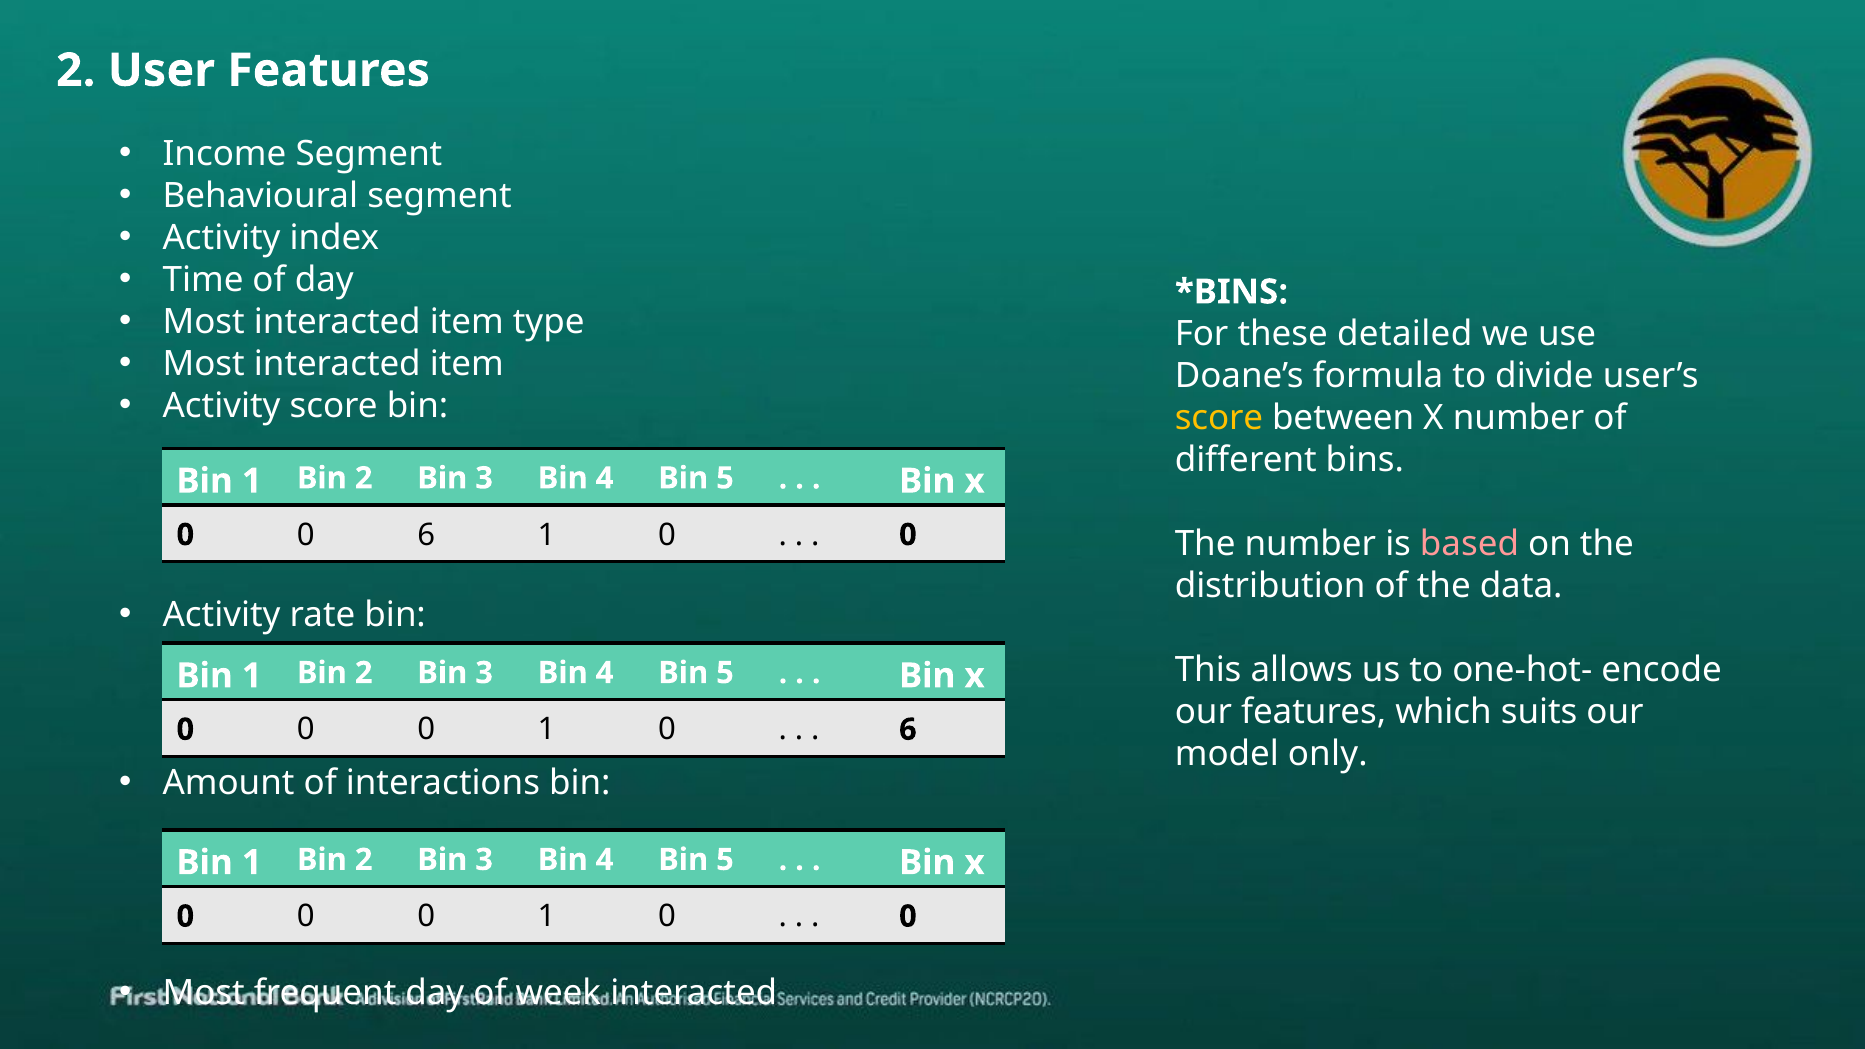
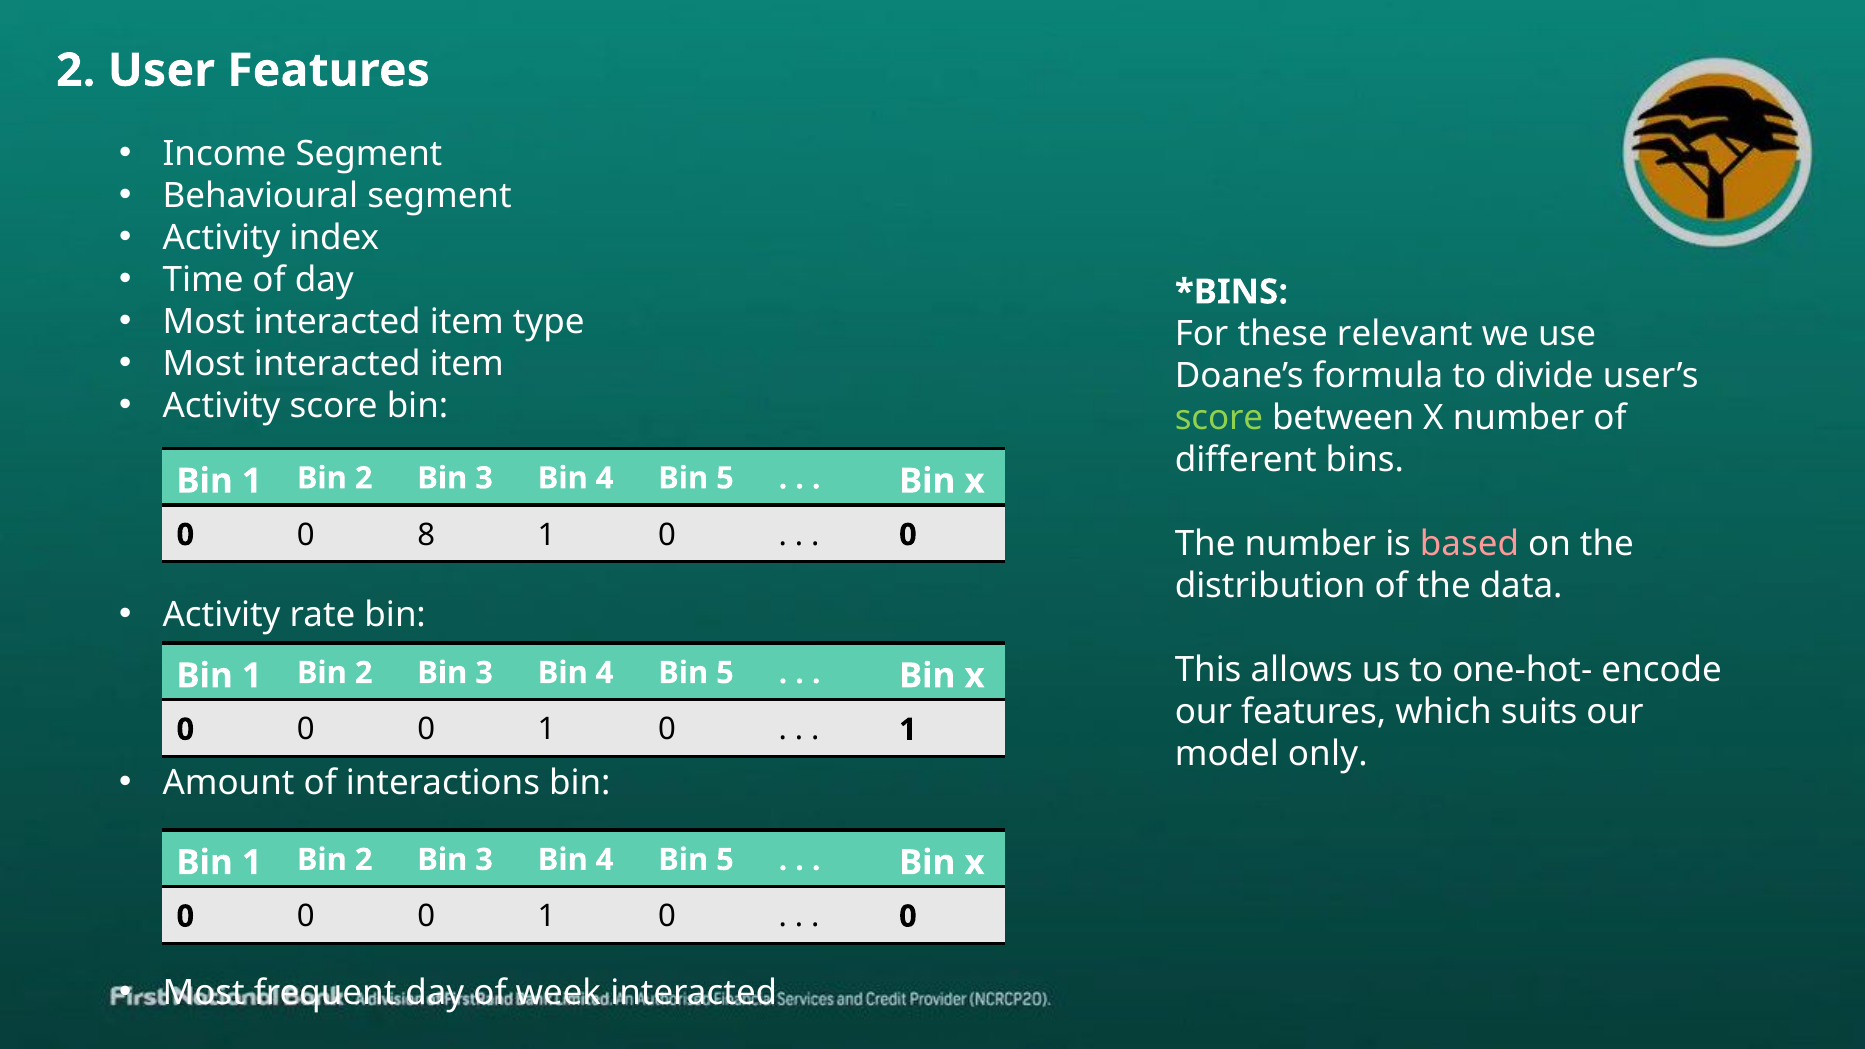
detailed: detailed -> relevant (1405, 334)
score colour: yellow -> light green (1219, 418)
0 6: 6 -> 8 (426, 535)
6: 6 -> 1 (908, 730)
